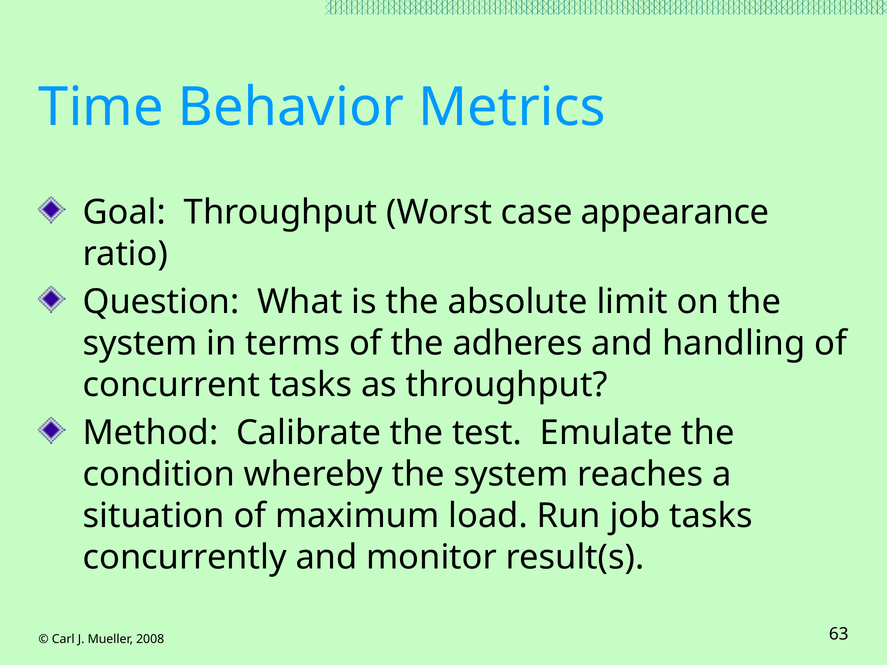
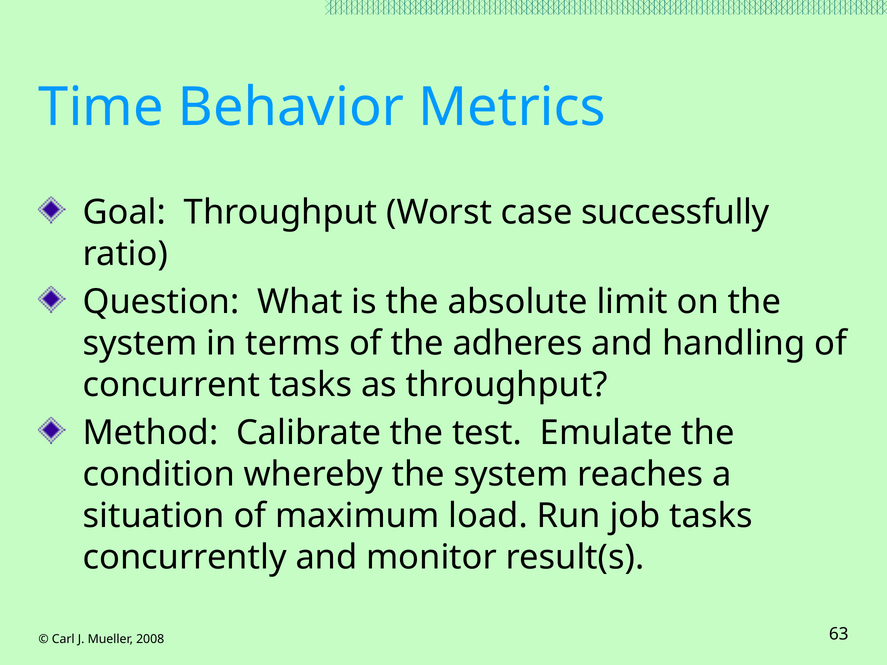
appearance: appearance -> successfully (675, 212)
